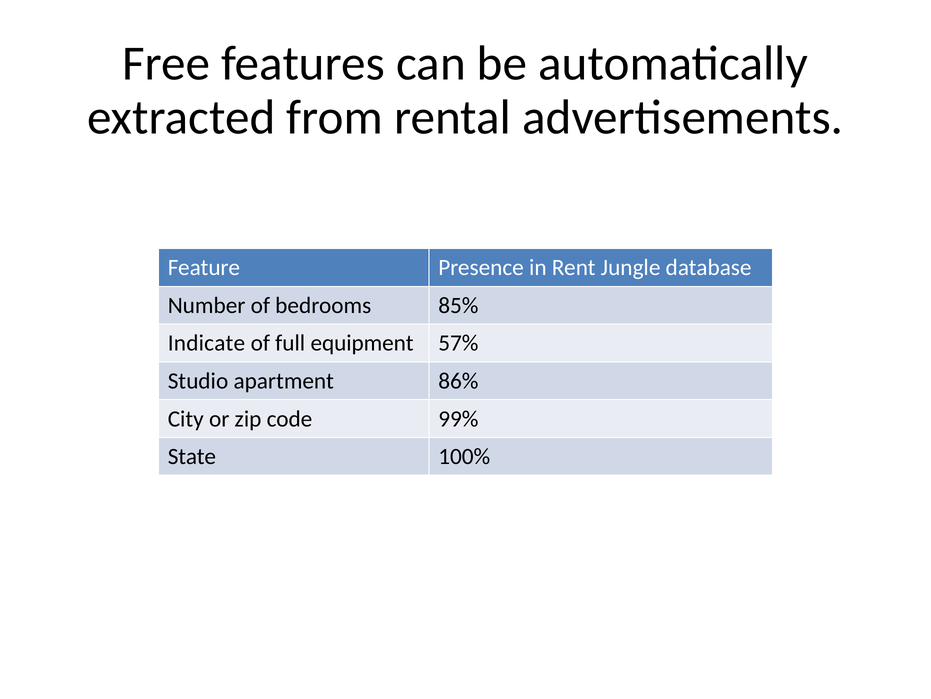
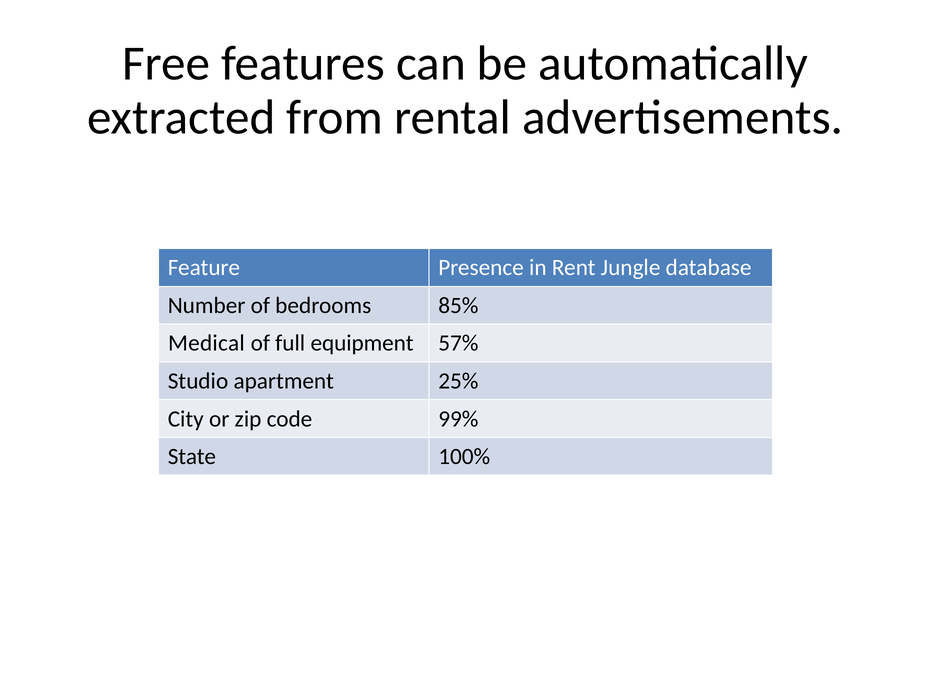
Indicate: Indicate -> Medical (206, 343)
86%: 86% -> 25% (458, 381)
